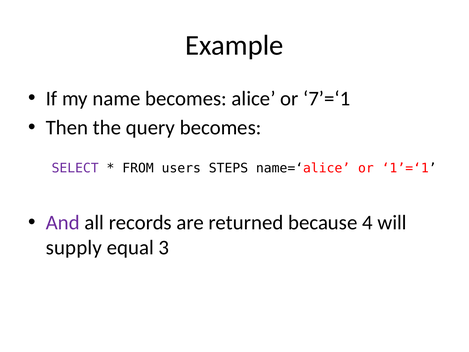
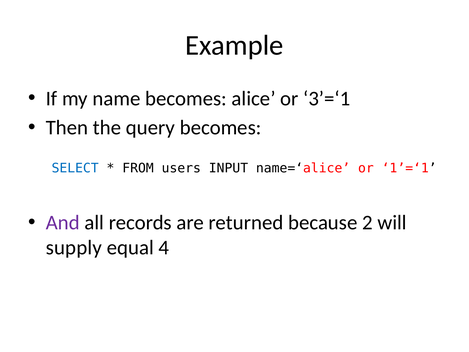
7’=‘1: 7’=‘1 -> 3’=‘1 (327, 98)
SELECT colour: purple -> blue (75, 168)
STEPS: STEPS -> INPUT (228, 168)
4: 4 -> 2 (367, 222)
3: 3 -> 4 (164, 247)
